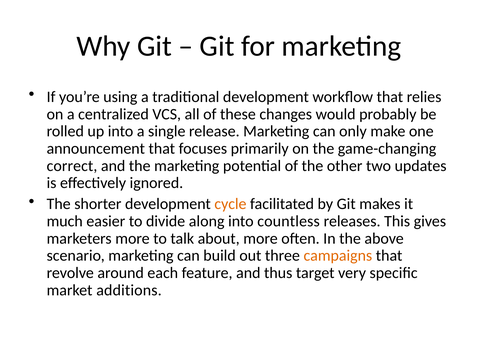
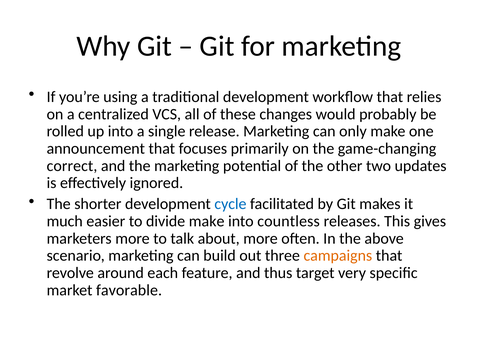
cycle colour: orange -> blue (230, 204)
divide along: along -> make (207, 221)
additions: additions -> favorable (129, 290)
